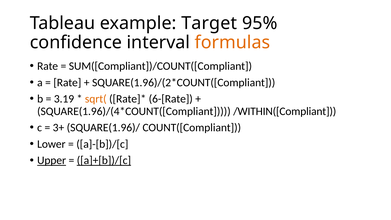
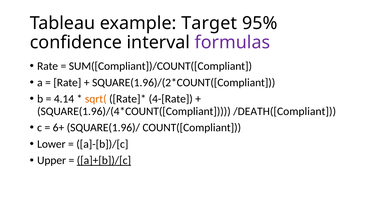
formulas colour: orange -> purple (232, 43)
3.19: 3.19 -> 4.14 (64, 99)
6-[Rate: 6-[Rate -> 4-[Rate (171, 99)
/WITHIN([Compliant: /WITHIN([Compliant -> /DEATH([Compliant (285, 111)
3+: 3+ -> 6+ (58, 128)
Upper underline: present -> none (52, 160)
